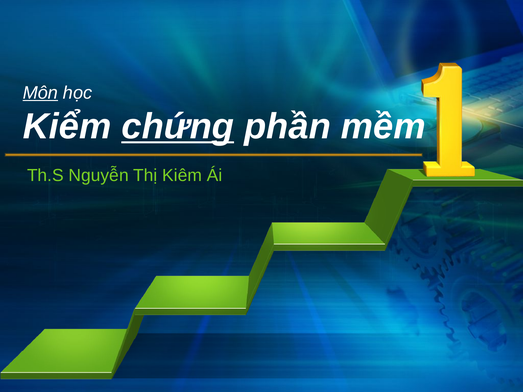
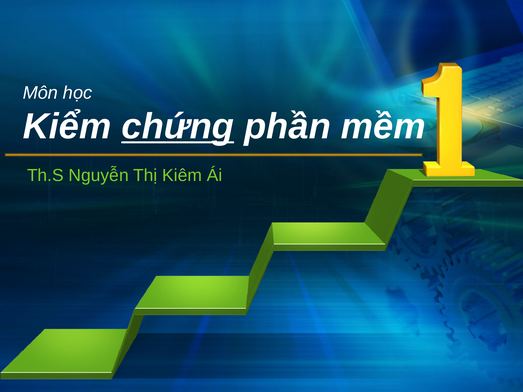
Môn underline: present -> none (40, 93)
